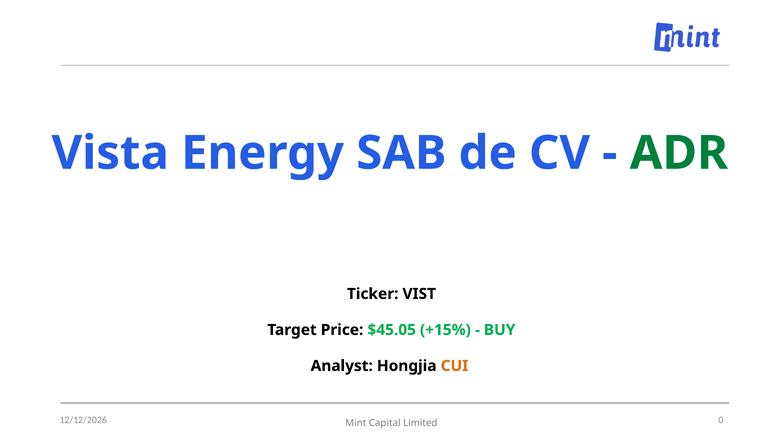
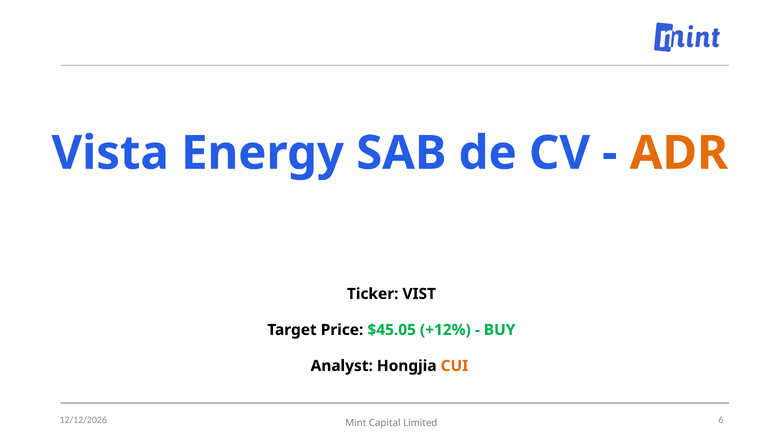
ADR colour: green -> orange (679, 153)
+15%: +15% -> +12% (445, 330)
0: 0 -> 6 (721, 421)
